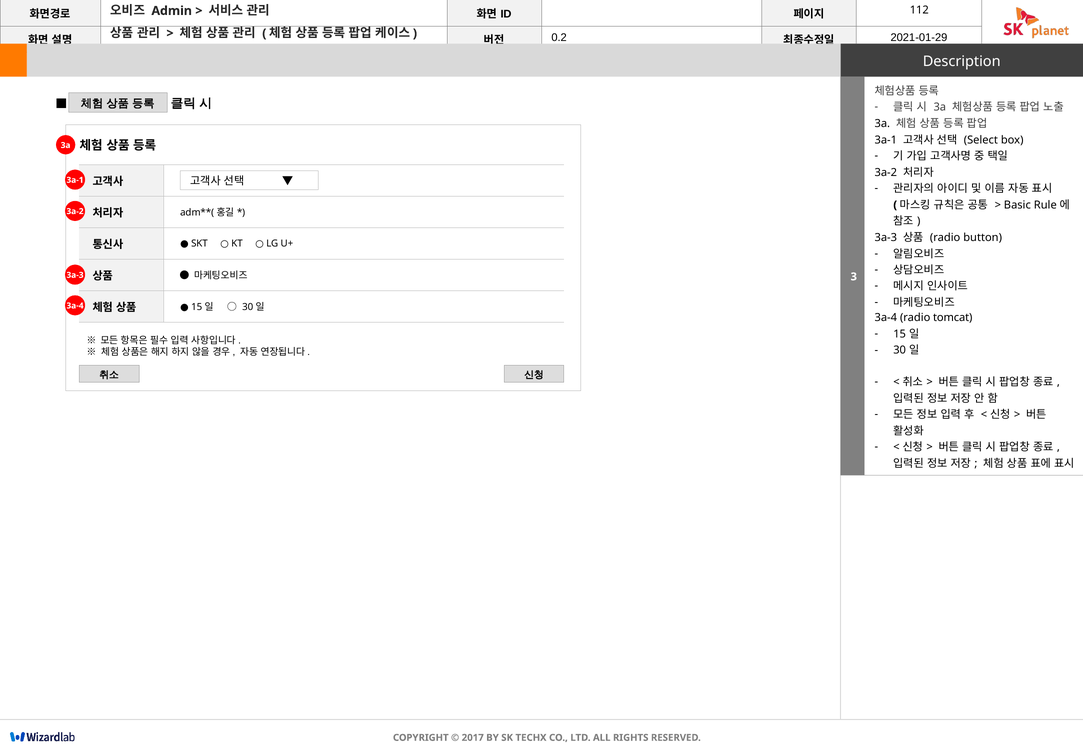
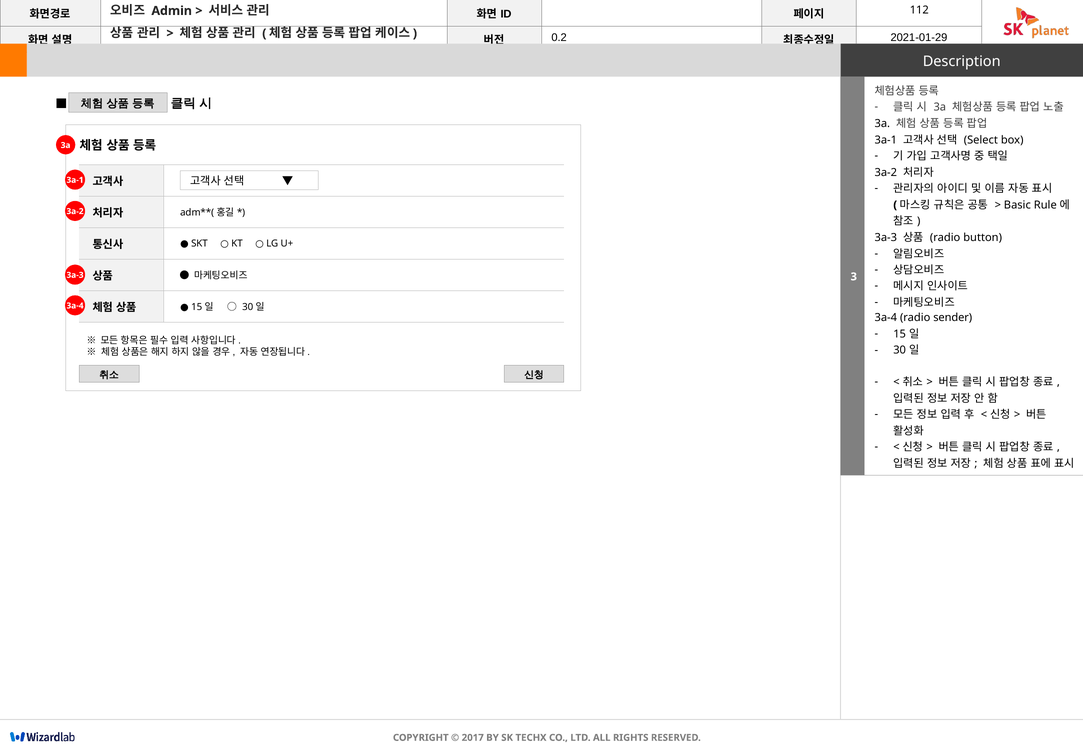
tomcat: tomcat -> sender (953, 318)
